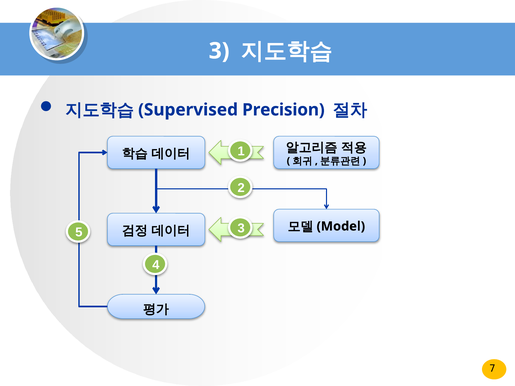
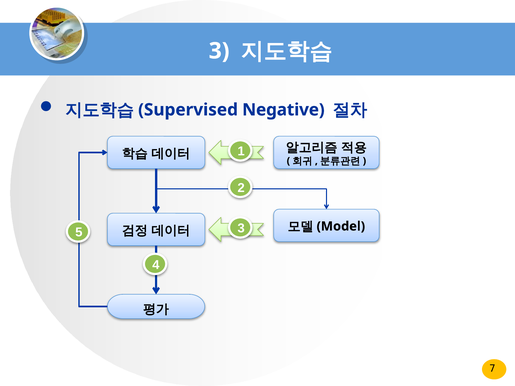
Precision: Precision -> Negative (283, 110)
